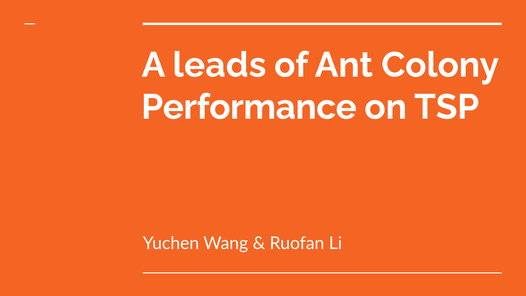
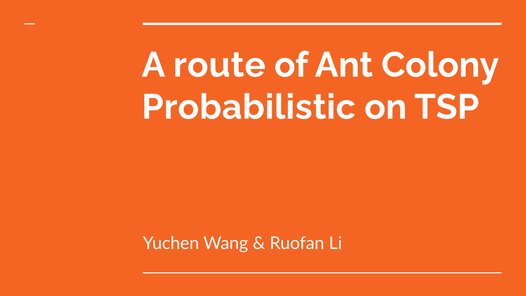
leads: leads -> route (219, 65)
Performance: Performance -> Probabilistic (249, 107)
